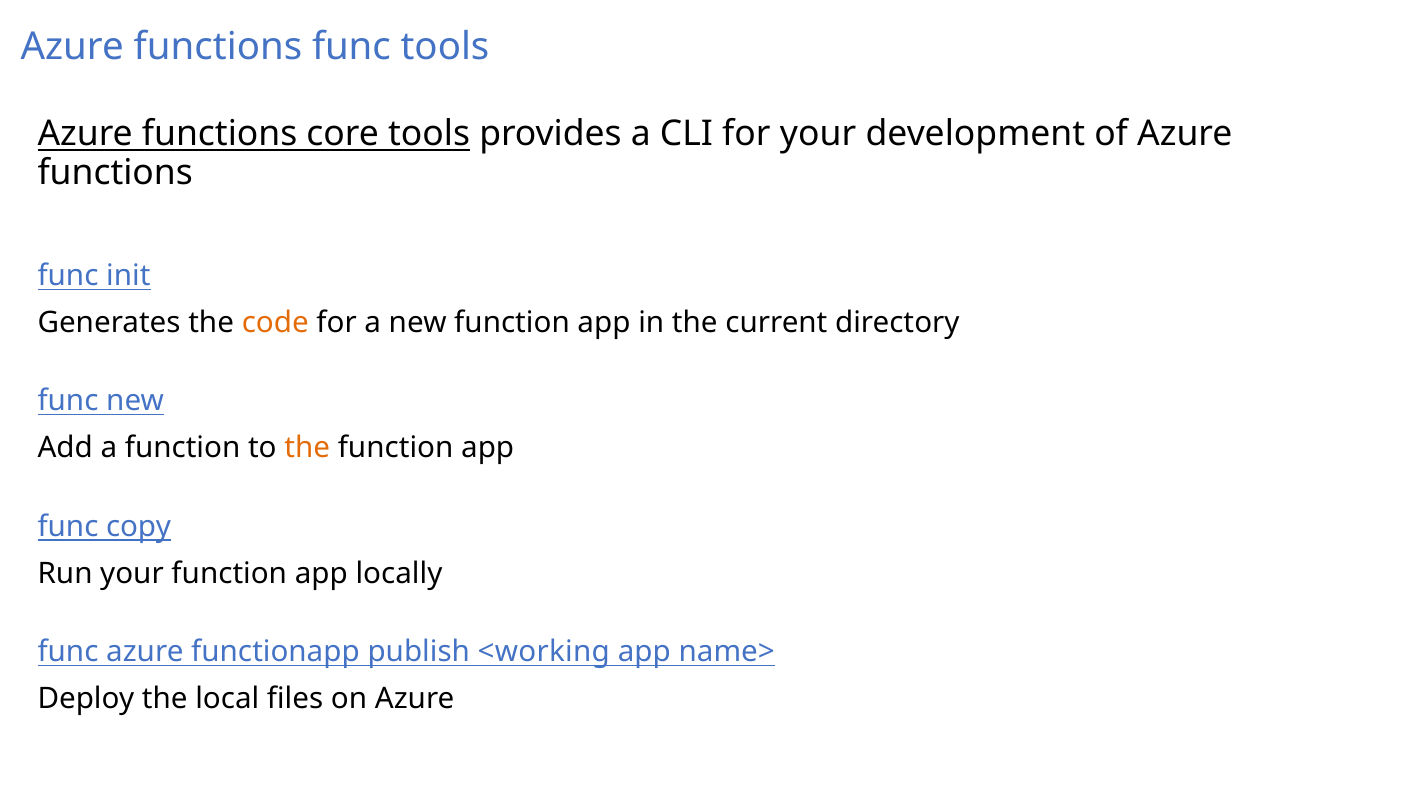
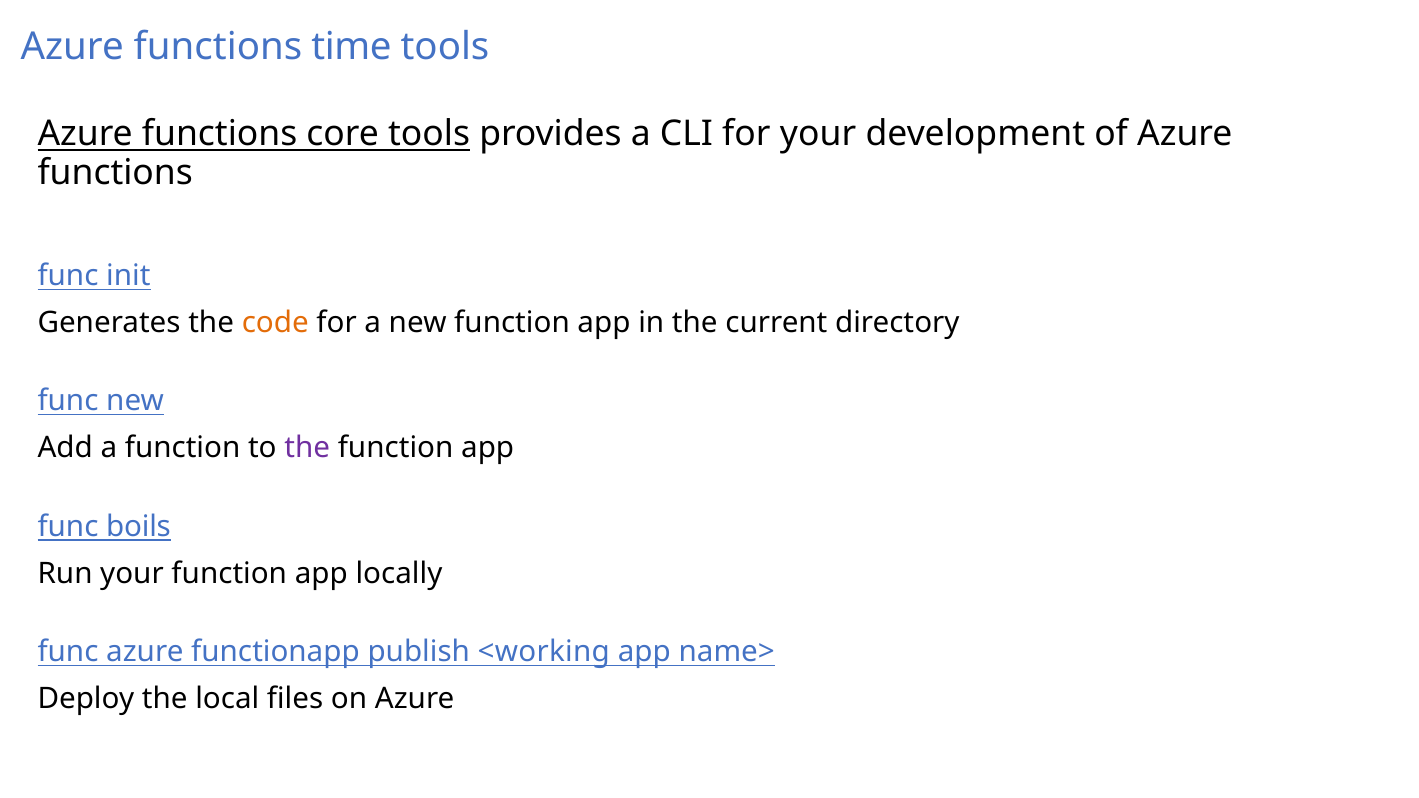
func: func -> time (352, 47)
the colour: orange -> purple (307, 448)
copy: copy -> boils (139, 527)
